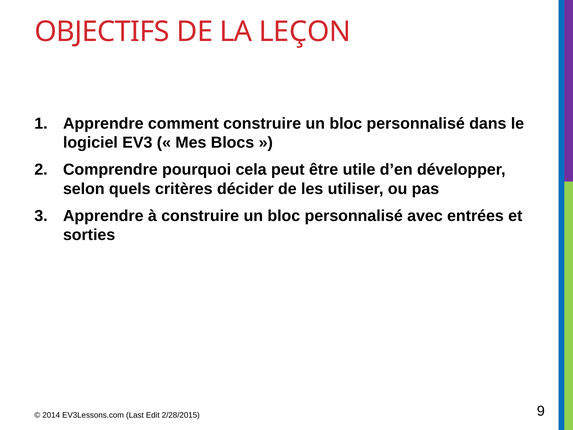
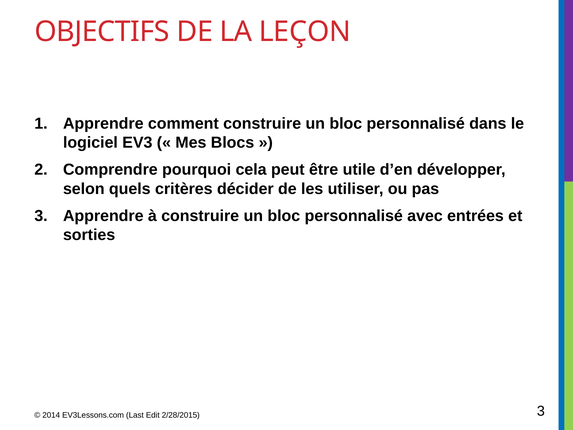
2/28/2015 9: 9 -> 3 (541, 411)
